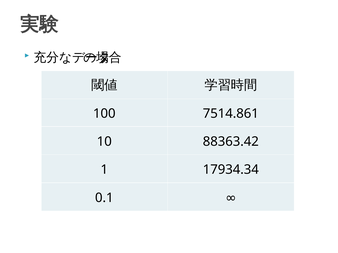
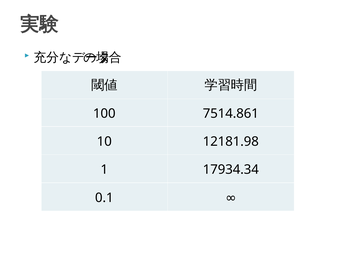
88363.42: 88363.42 -> 12181.98 (231, 142)
